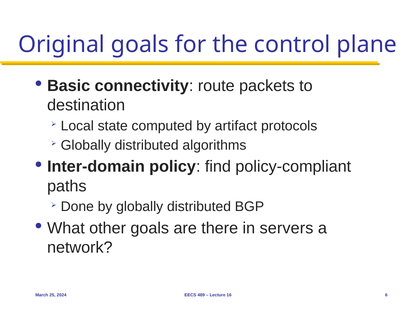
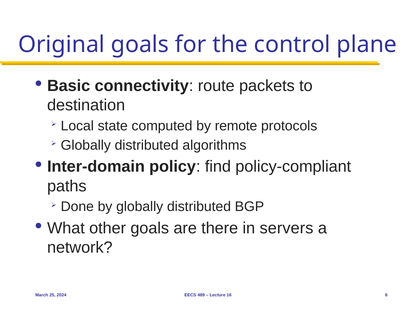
artifact: artifact -> remote (236, 126)
